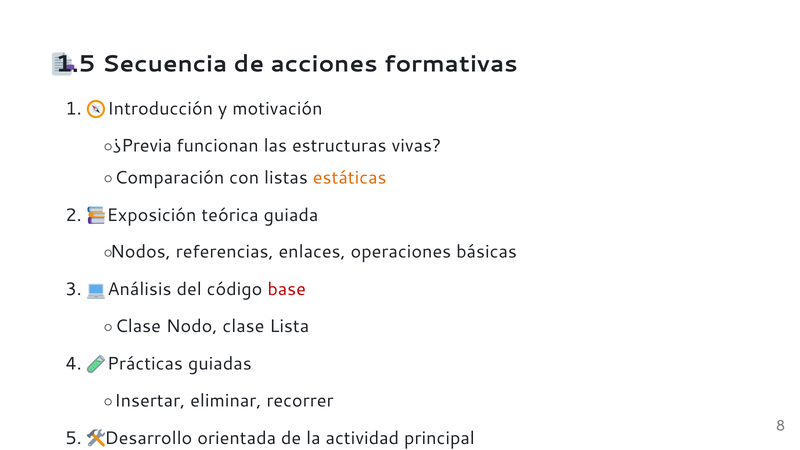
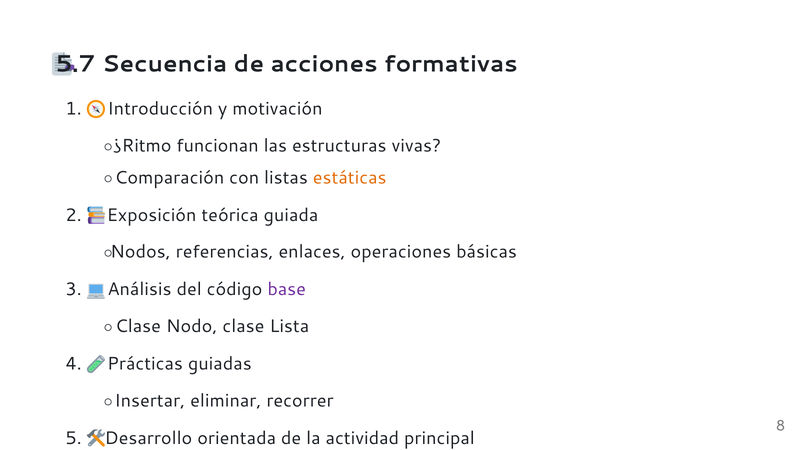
1.5: 1.5 -> 5.7 (76, 64)
¿Previa: ¿Previa -> ¿Ritmo (142, 146)
base colour: red -> purple (287, 289)
